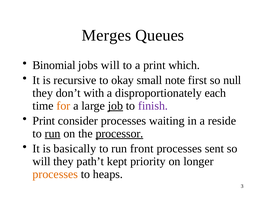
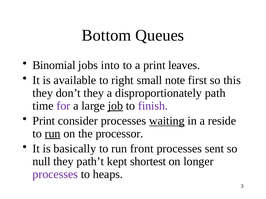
Merges: Merges -> Bottom (106, 35)
jobs will: will -> into (110, 65)
which: which -> leaves (184, 65)
recursive: recursive -> available (75, 80)
okay: okay -> right (123, 80)
null: null -> this (232, 80)
don’t with: with -> they (94, 93)
each: each -> path (215, 93)
for colour: orange -> purple (63, 106)
waiting underline: none -> present (167, 121)
processor underline: present -> none (119, 134)
will: will -> null (42, 162)
priority: priority -> shortest (148, 162)
processes colour: orange -> purple (55, 175)
